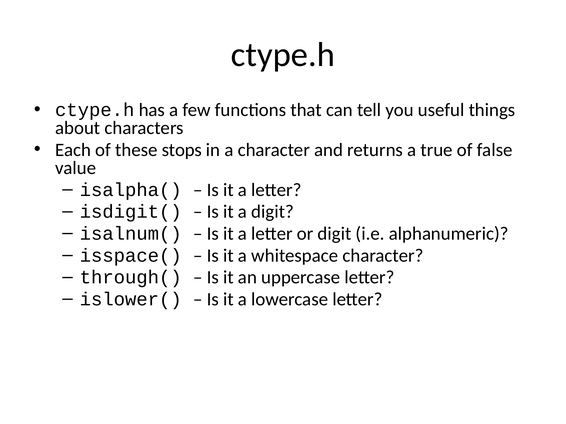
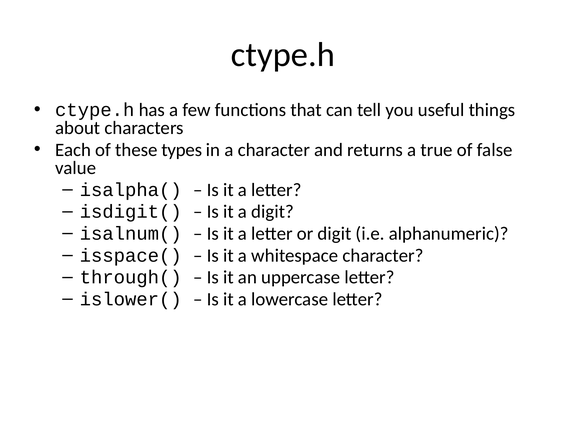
stops: stops -> types (182, 150)
